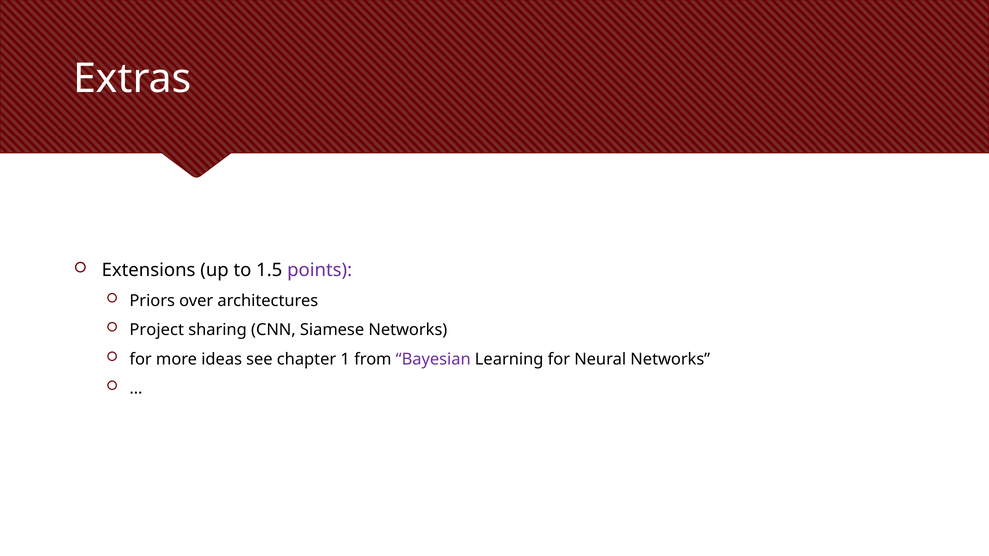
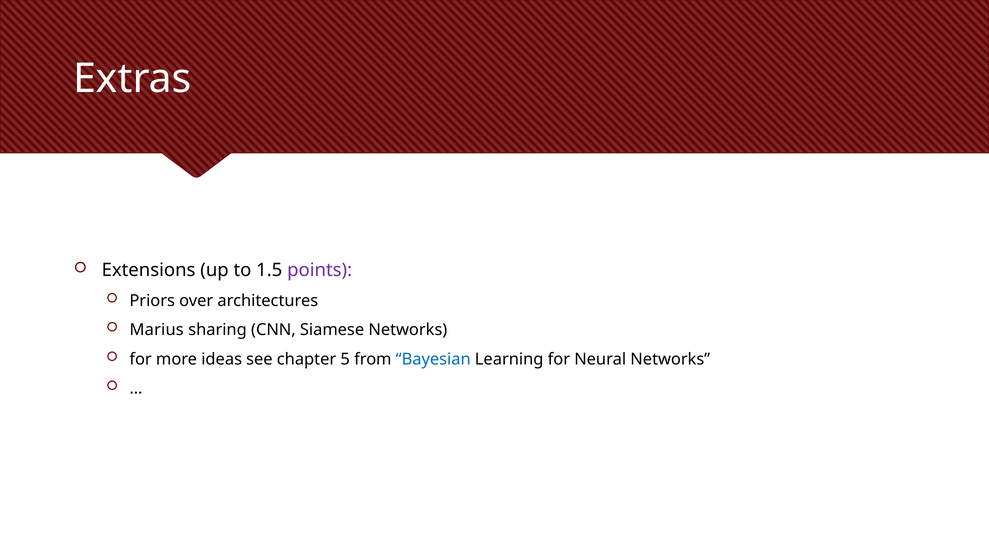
Project: Project -> Marius (157, 330)
1: 1 -> 5 (345, 359)
Bayesian colour: purple -> blue (433, 359)
